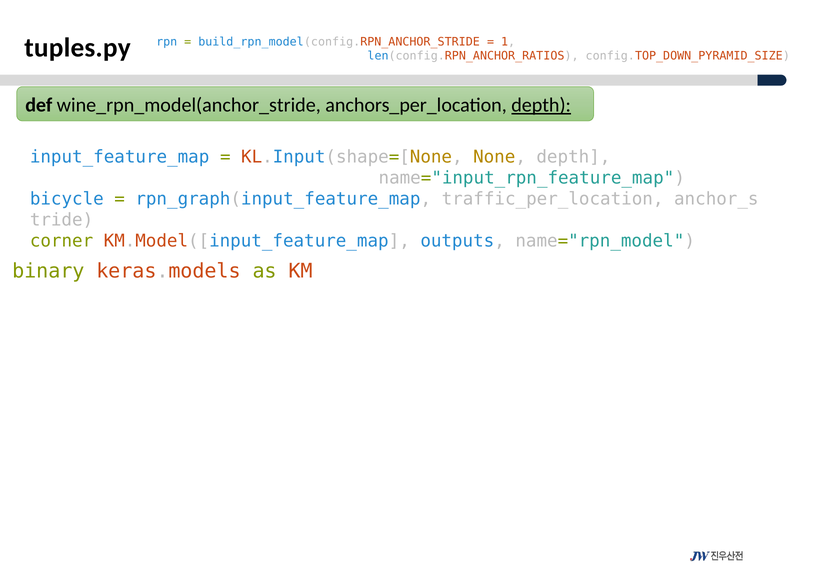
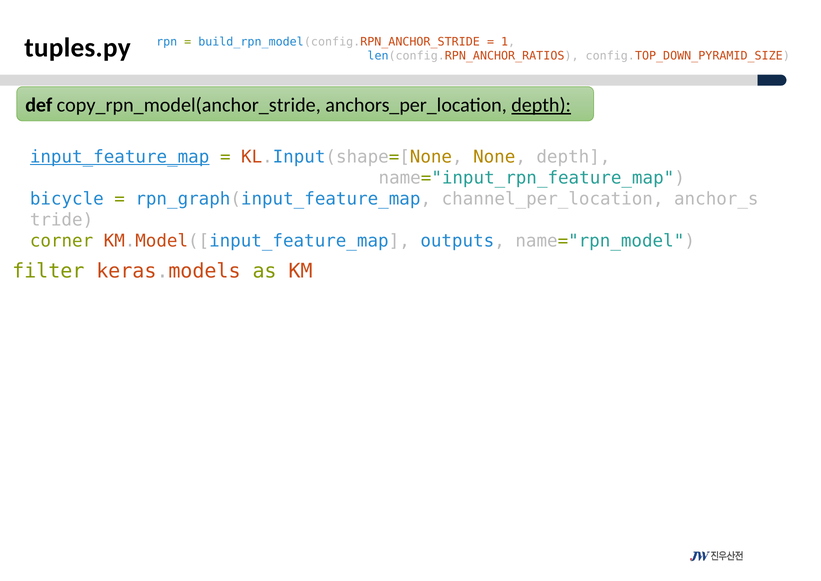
wine_rpn_model(anchor_stride: wine_rpn_model(anchor_stride -> copy_rpn_model(anchor_stride (189, 105)
input_feature_map underline: none -> present (120, 157)
traffic_per_location: traffic_per_location -> channel_per_location (553, 199)
binary: binary -> filter (48, 271)
